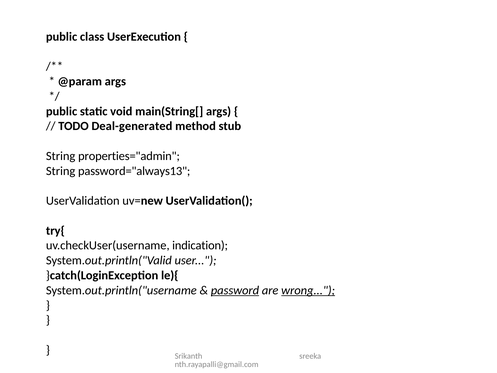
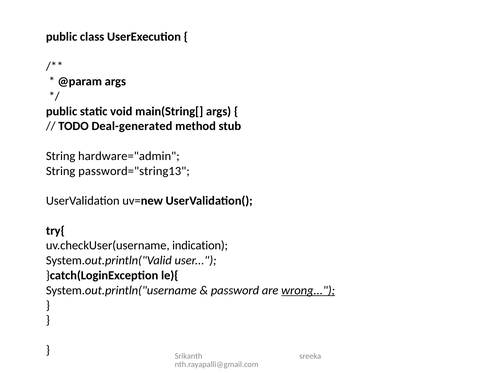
properties="admin: properties="admin -> hardware="admin (129, 156)
password="always13: password="always13 -> password="string13 (134, 171)
password underline: present -> none (235, 290)
